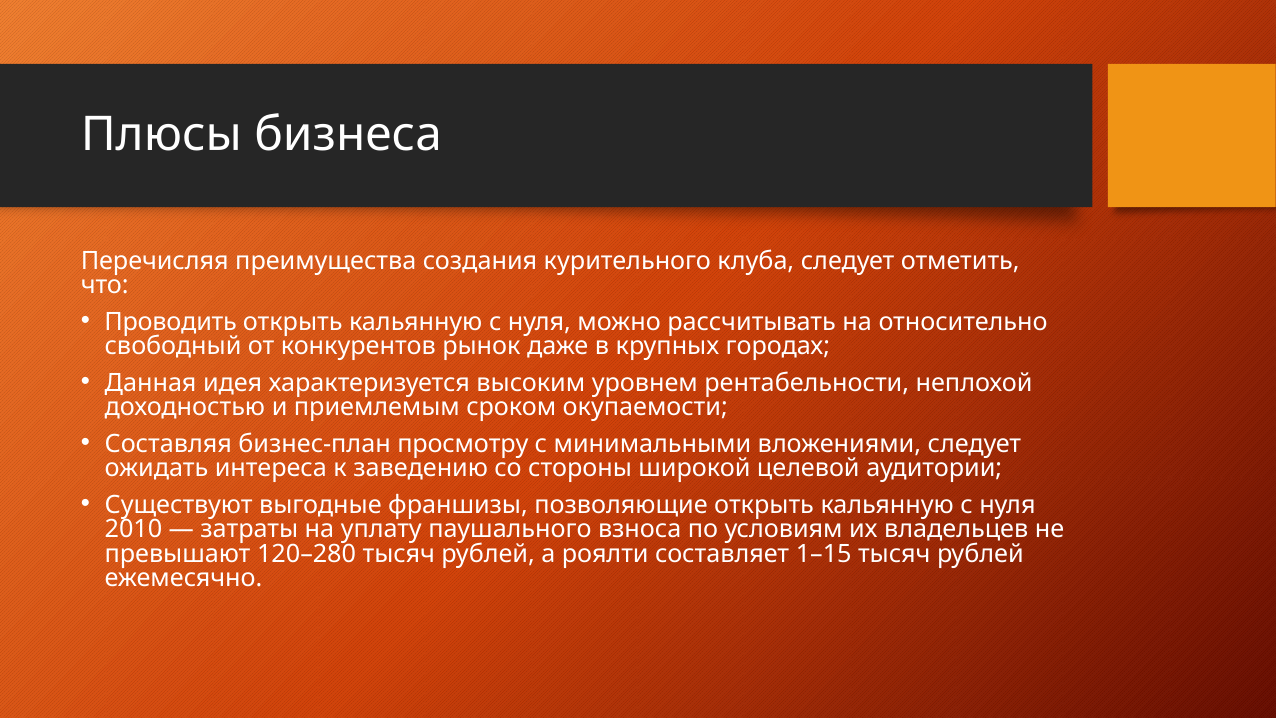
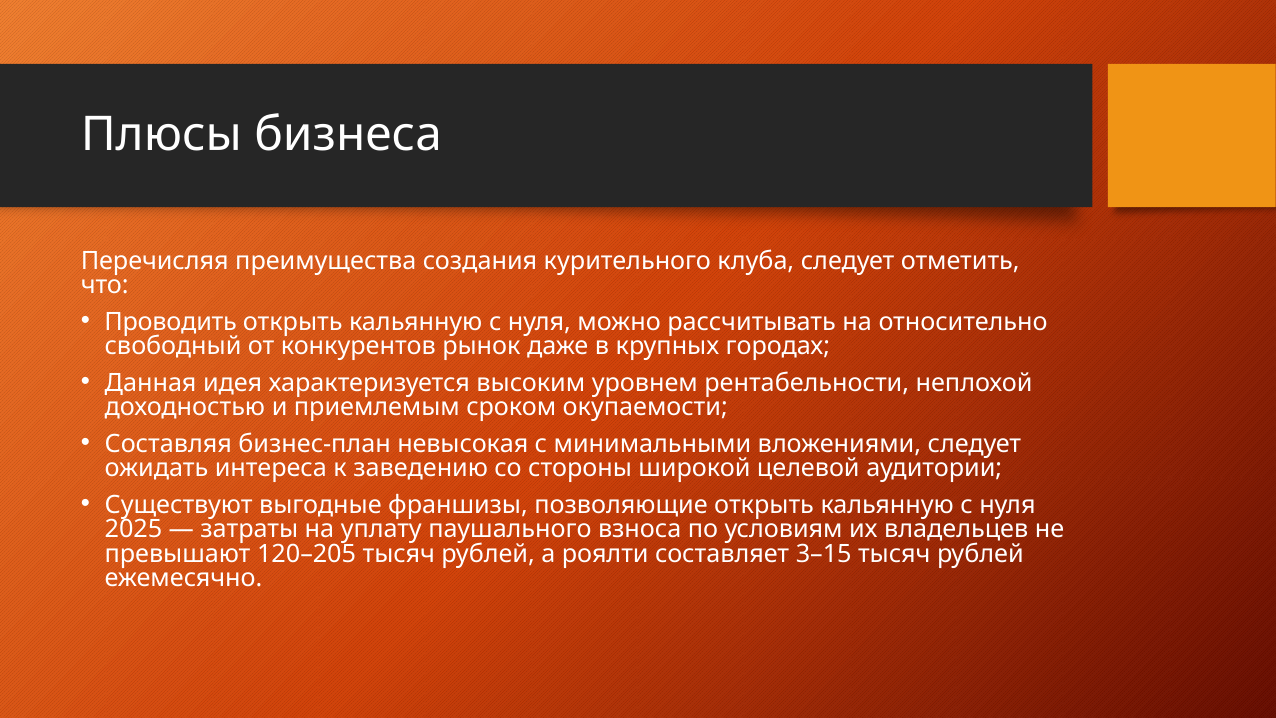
просмотру: просмотру -> невысокая (463, 444)
2010: 2010 -> 2025 (134, 529)
120–280: 120–280 -> 120–205 (307, 554)
1–15: 1–15 -> 3–15 (824, 554)
